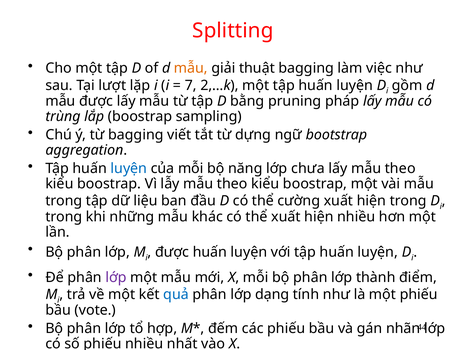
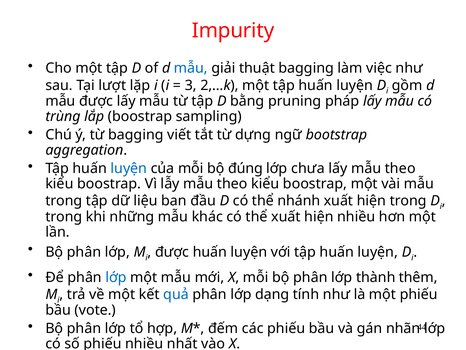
Splitting: Splitting -> Impurity (233, 31)
mẫu colour: orange -> blue (191, 68)
7: 7 -> 3 (191, 85)
năng: năng -> đúng (245, 168)
cường: cường -> nhánh (299, 201)
lớp colour: purple -> blue (116, 277)
điểm: điểm -> thêm (418, 277)
